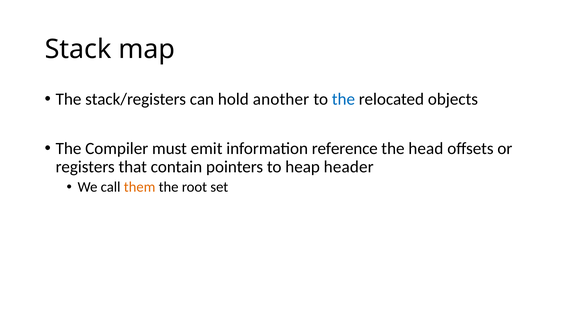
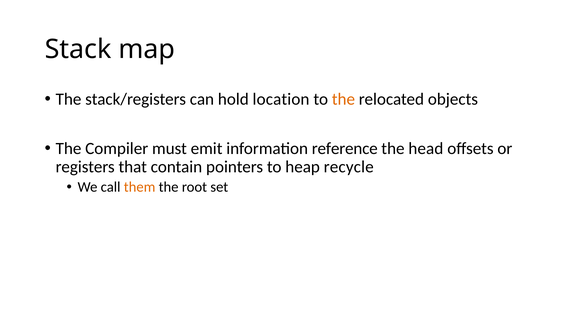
another: another -> location (281, 99)
the colour: blue -> orange (343, 99)
header: header -> recycle (349, 167)
